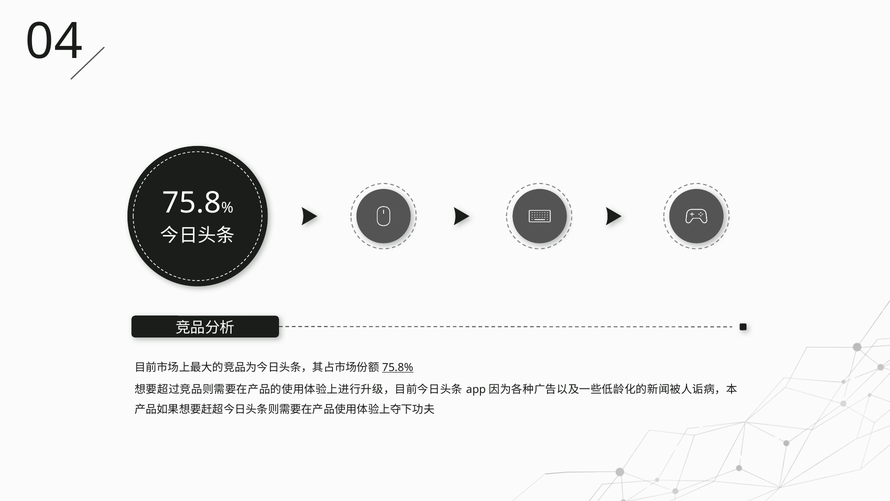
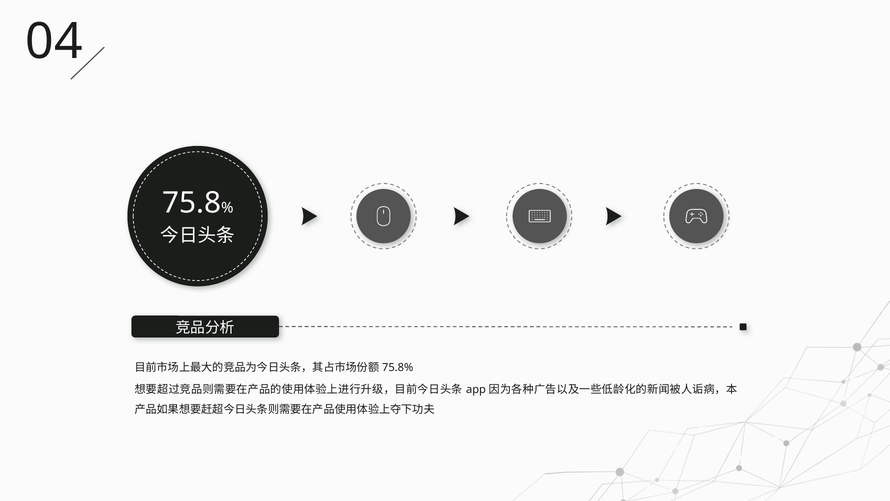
75.8% underline: present -> none (398, 367)
